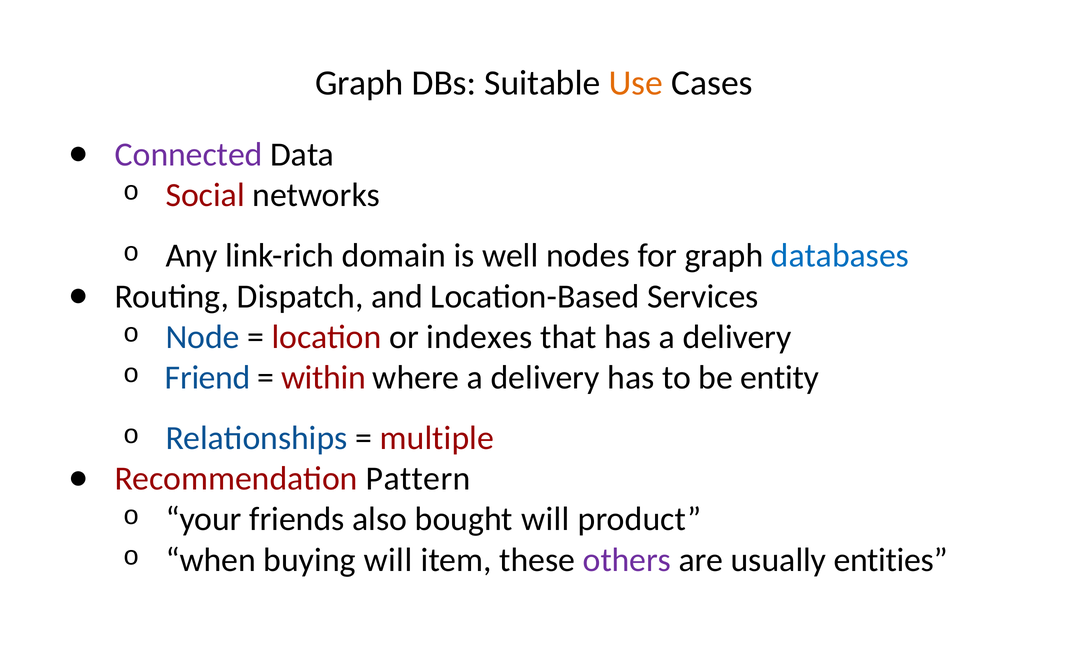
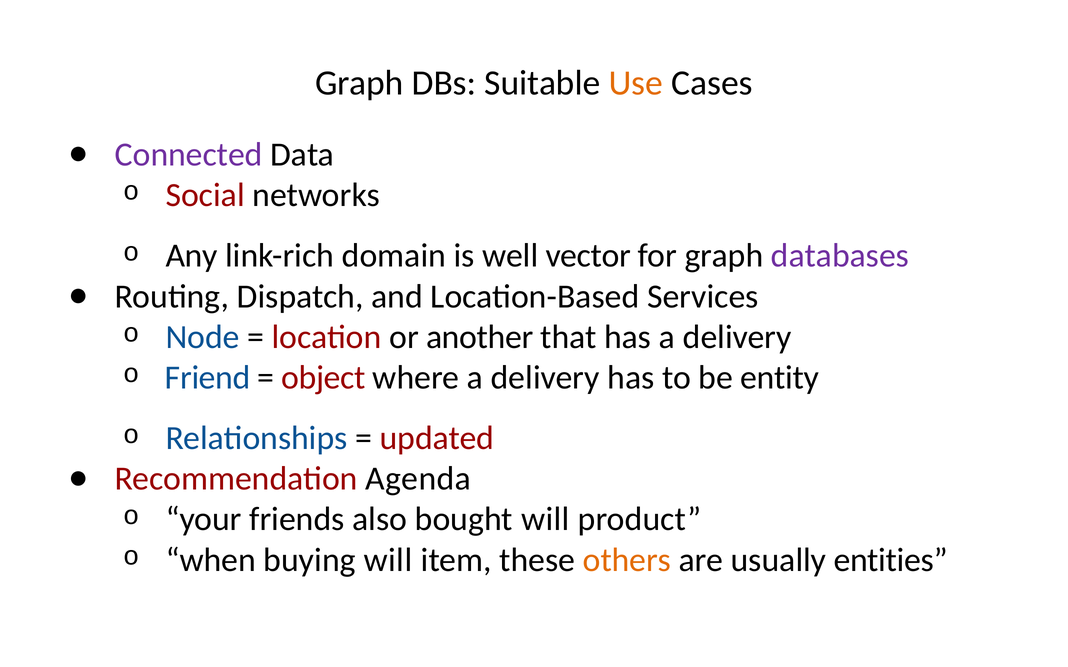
nodes: nodes -> vector (588, 256)
databases colour: blue -> purple (840, 256)
indexes: indexes -> another (480, 337)
within: within -> object (323, 378)
multiple: multiple -> updated (437, 439)
Pattern: Pattern -> Agenda (418, 479)
others colour: purple -> orange (627, 560)
